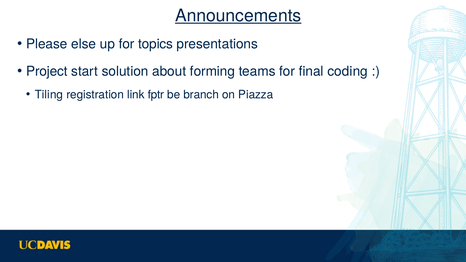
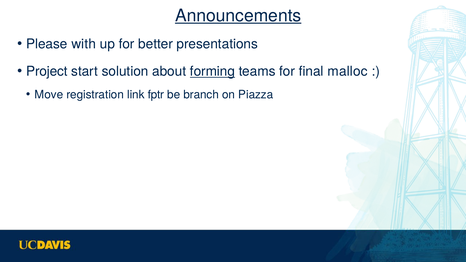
else: else -> with (84, 44)
topics: topics -> better (156, 44)
forming underline: none -> present (212, 71)
coding: coding -> malloc (348, 71)
Tiling: Tiling -> Move (49, 95)
